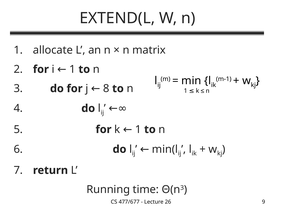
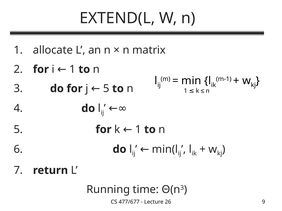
j 8: 8 -> 5 (106, 89)
